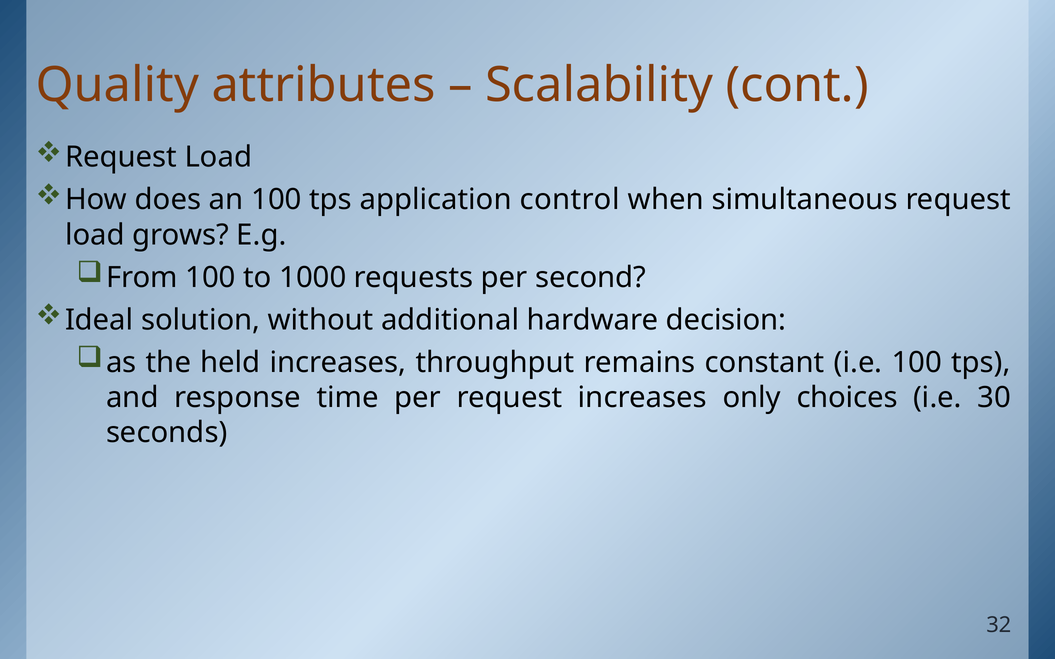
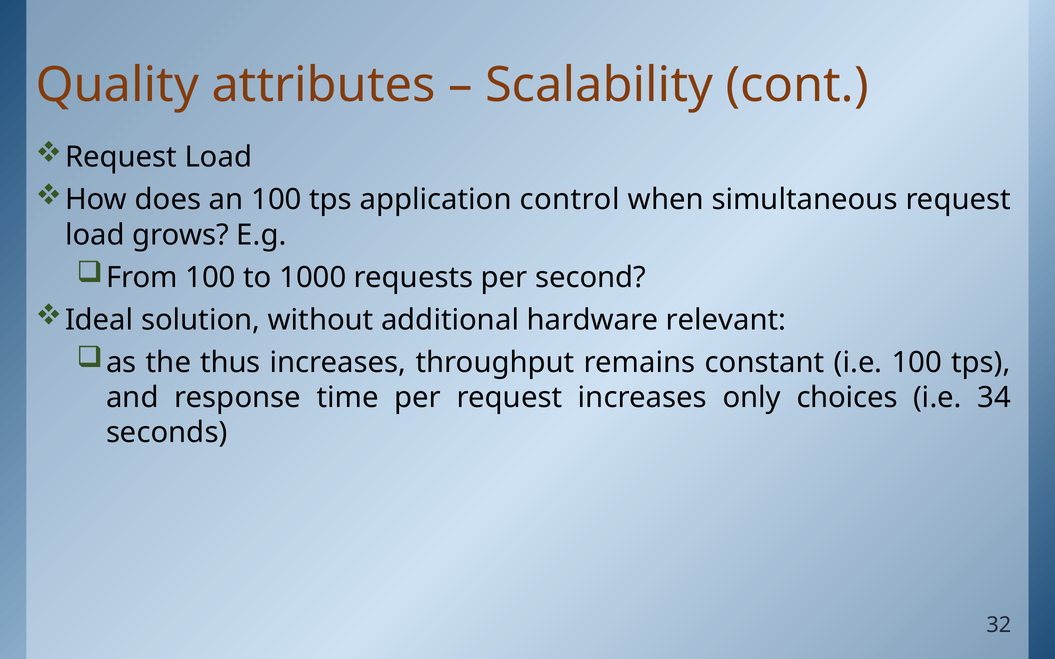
decision: decision -> relevant (726, 320)
held: held -> thus (231, 363)
30: 30 -> 34 (994, 398)
